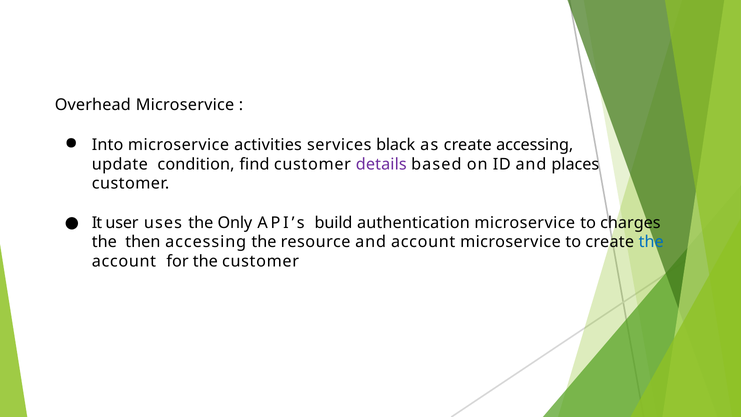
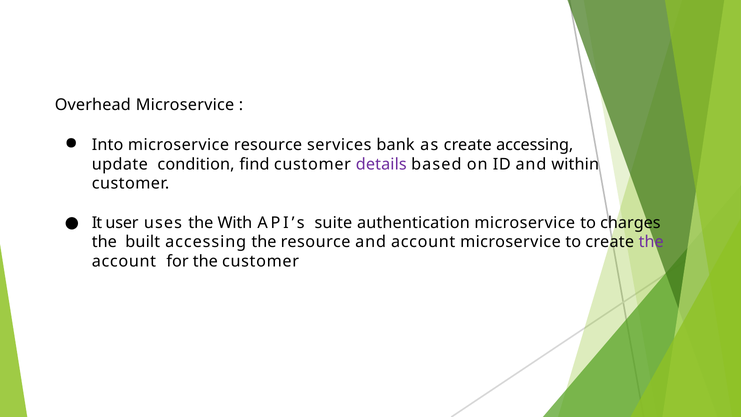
microservice activities: activities -> resource (268, 145)
black: black -> bank (396, 145)
places: places -> within (575, 164)
Only: Only -> With (235, 223)
build: build -> suite (333, 223)
then: then -> built (143, 242)
the colour: blue -> purple (651, 242)
